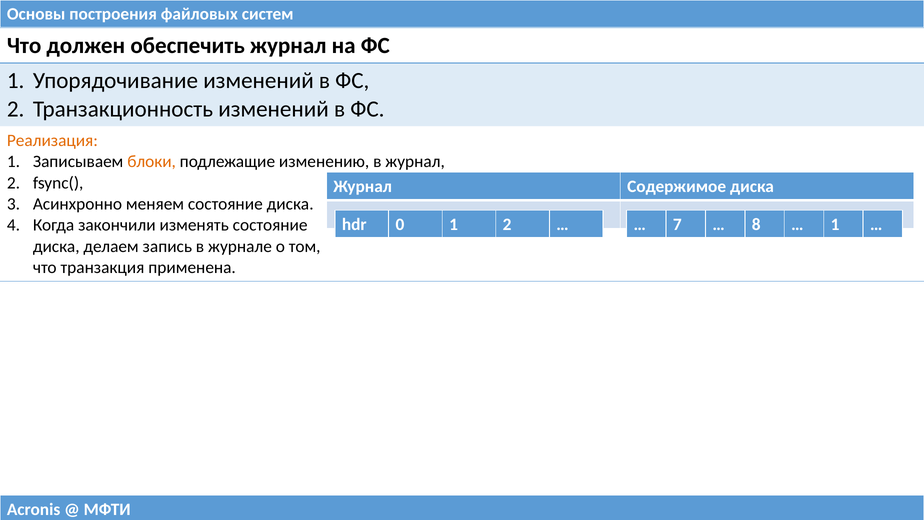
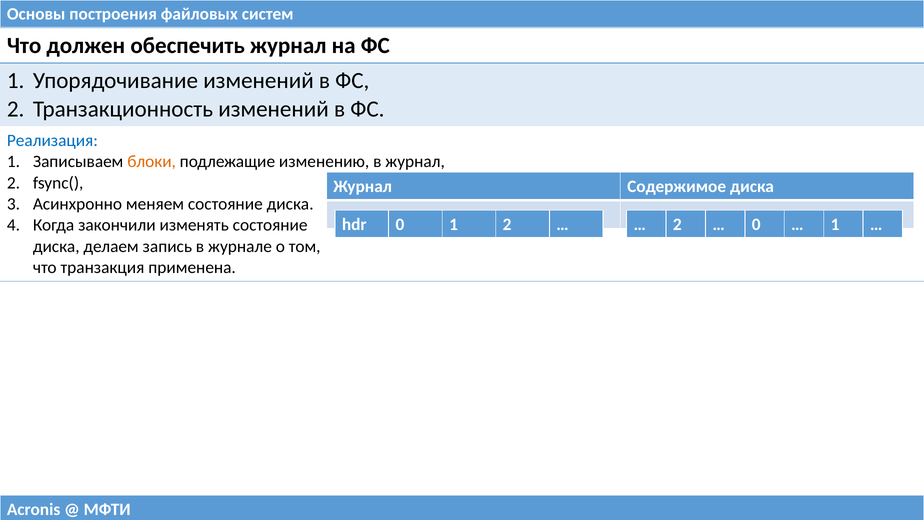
Реализация colour: orange -> blue (52, 140)
7: 7 -> 2 (677, 224)
8: 8 -> 0 (756, 224)
